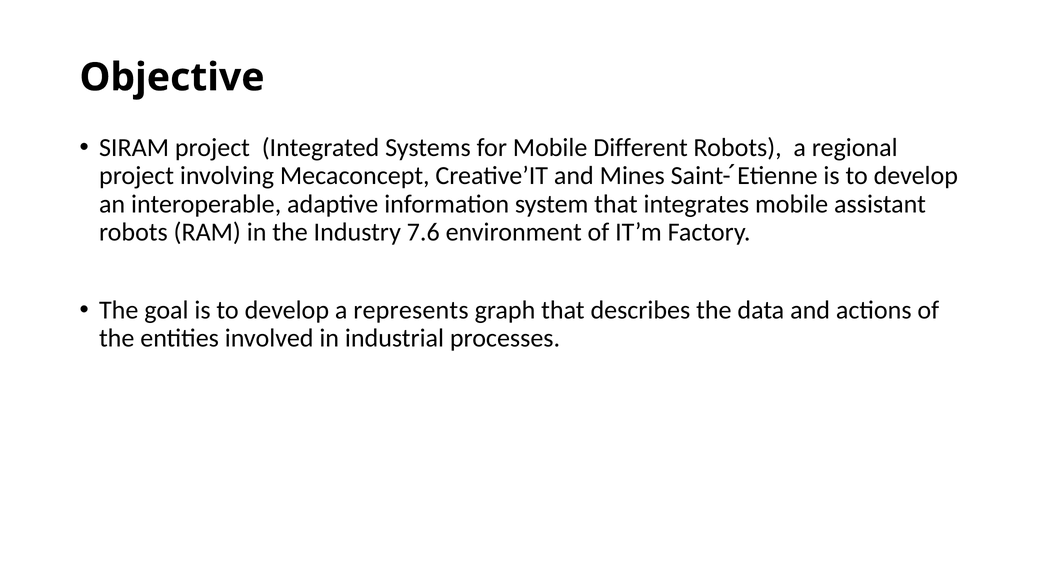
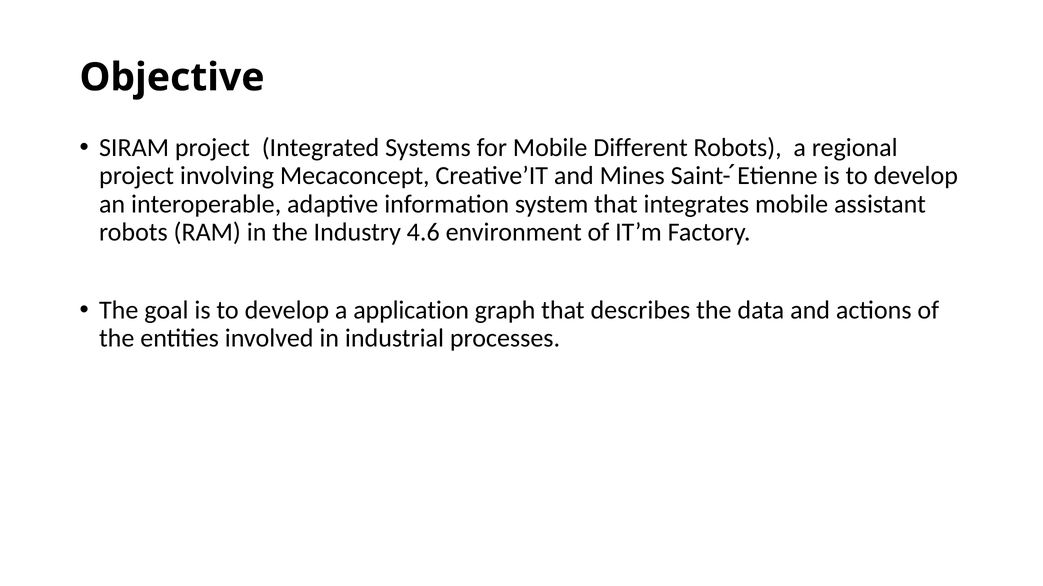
7.6: 7.6 -> 4.6 (423, 232)
represents: represents -> application (411, 310)
